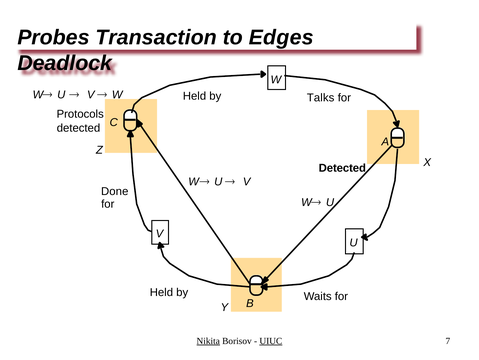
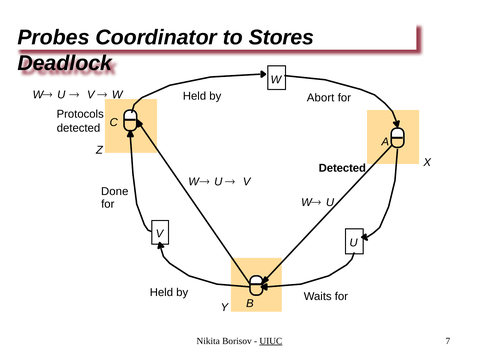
Transaction: Transaction -> Coordinator (156, 37)
Edges: Edges -> Stores (281, 37)
Talks: Talks -> Abort (321, 97)
Nikita underline: present -> none (208, 340)
